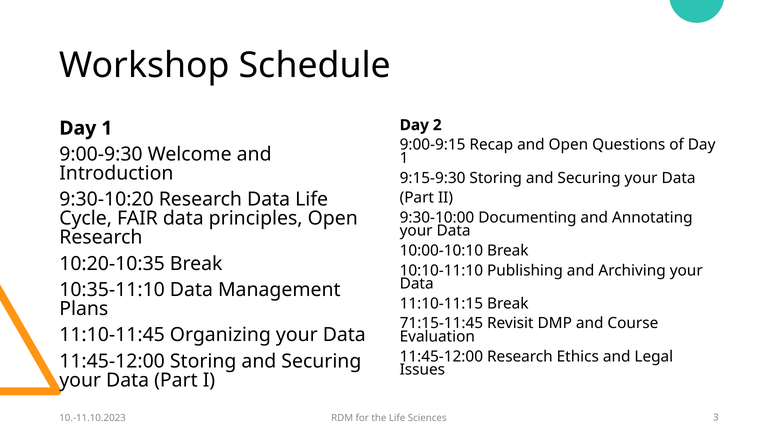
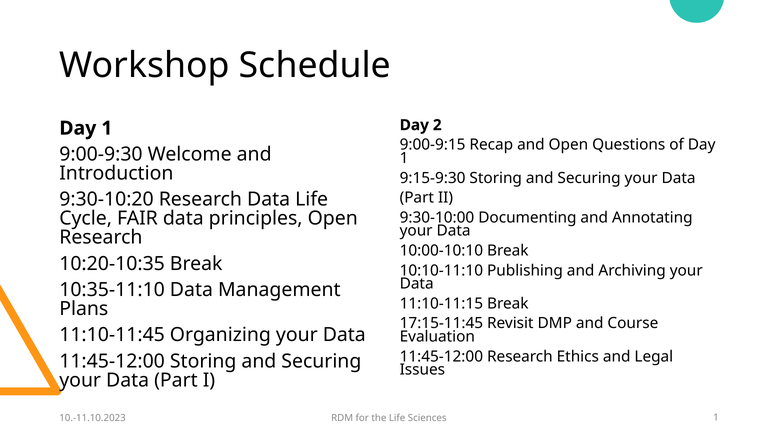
71:15-11:45: 71:15-11:45 -> 17:15-11:45 (441, 323)
Sciences 3: 3 -> 1 (716, 417)
